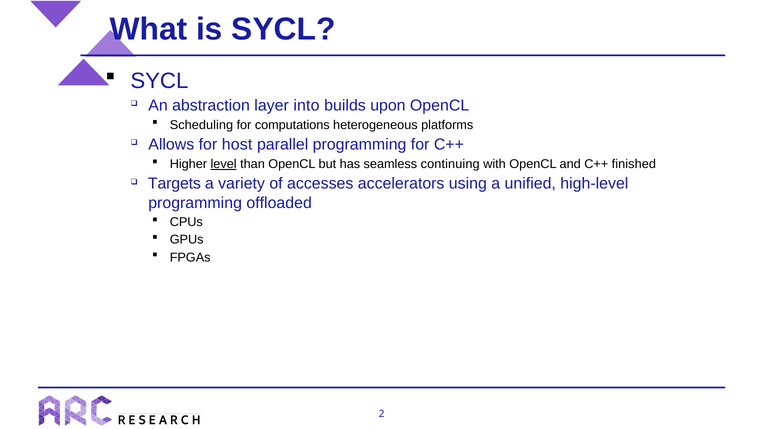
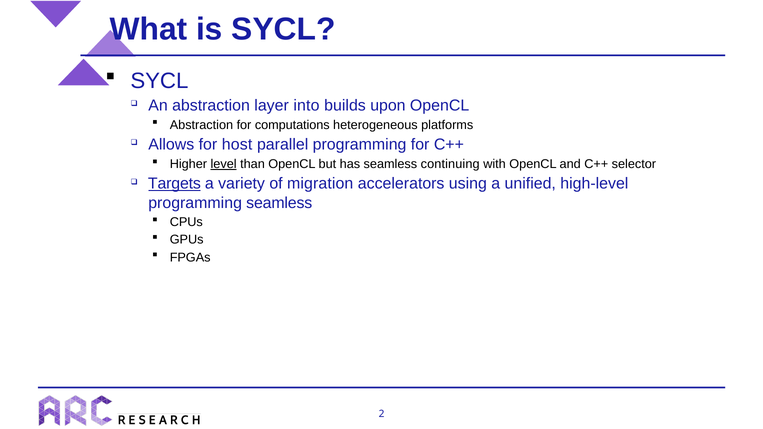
Scheduling: Scheduling -> Abstraction (201, 125)
finished: finished -> selector (634, 164)
Targets underline: none -> present (174, 184)
accesses: accesses -> migration (320, 184)
programming offloaded: offloaded -> seamless (279, 203)
